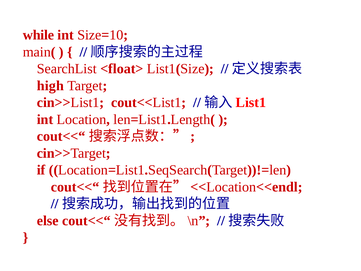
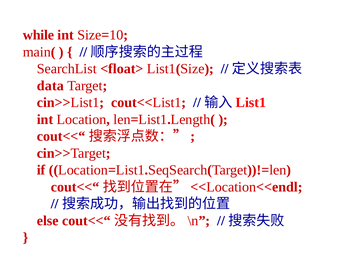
high: high -> data (50, 86)
